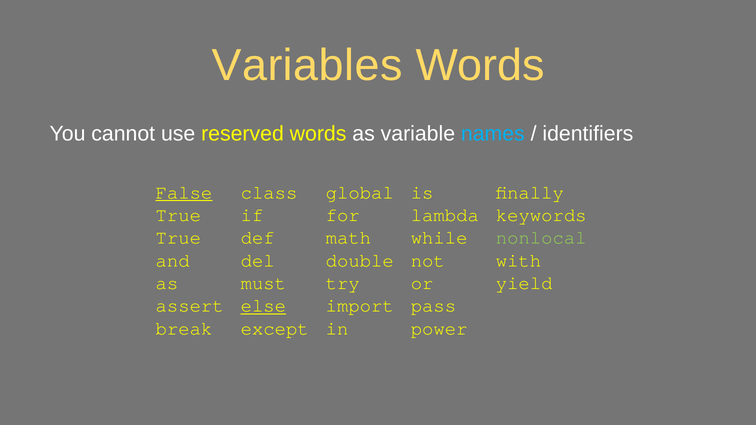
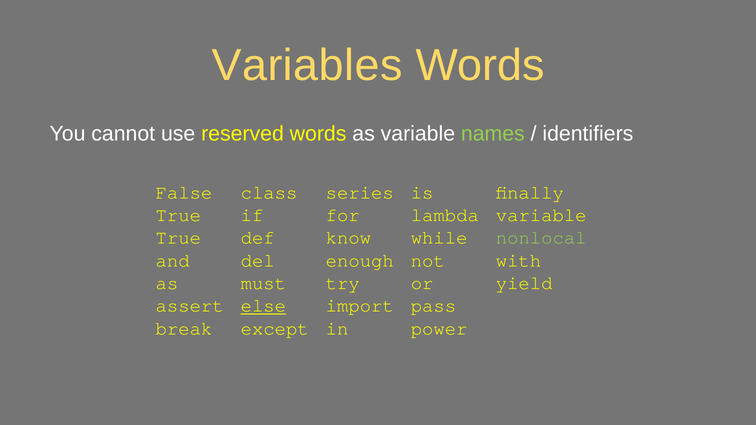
names colour: light blue -> light green (493, 134)
False underline: present -> none (184, 192)
global: global -> series (360, 192)
lambda keywords: keywords -> variable (541, 215)
math: math -> know (348, 238)
double: double -> enough (360, 261)
